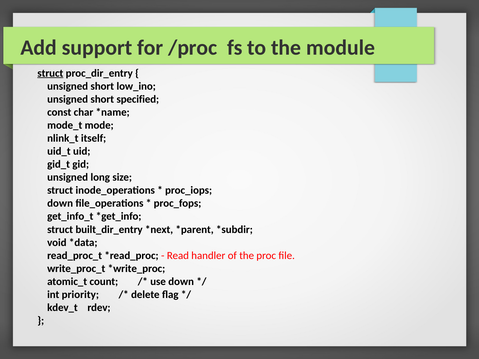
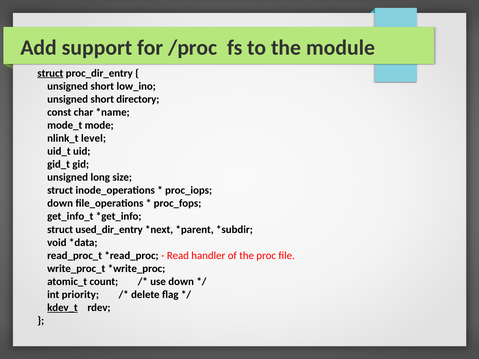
specified: specified -> directory (138, 99)
itself: itself -> level (93, 138)
built_dir_entry: built_dir_entry -> used_dir_entry (109, 230)
kdev_t underline: none -> present (62, 308)
